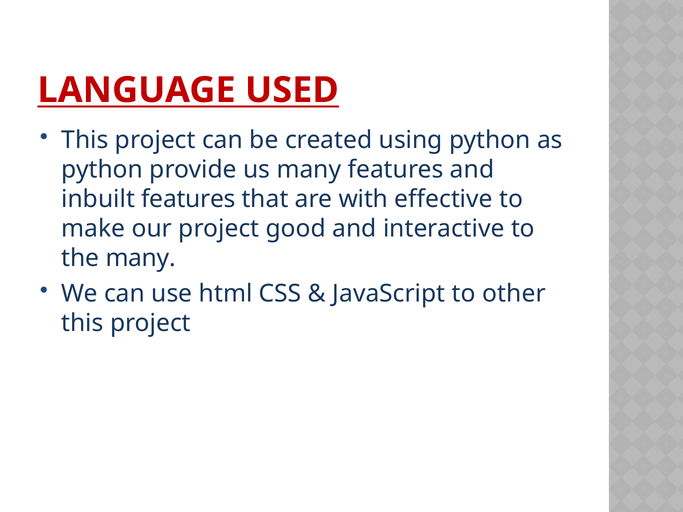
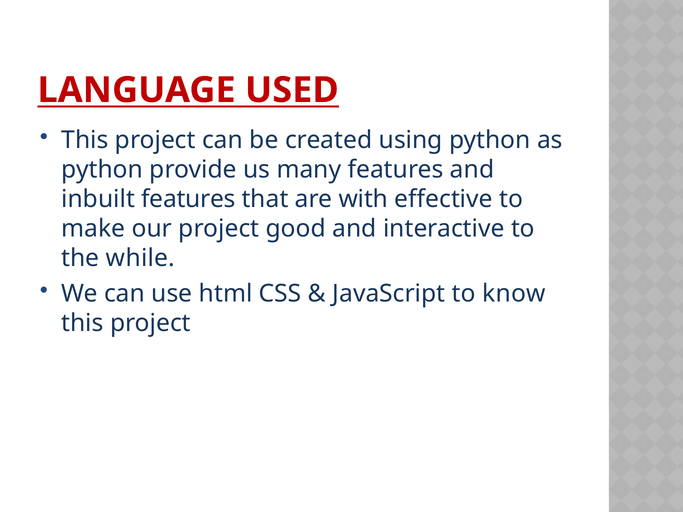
the many: many -> while (141, 258)
other: other -> know (514, 294)
